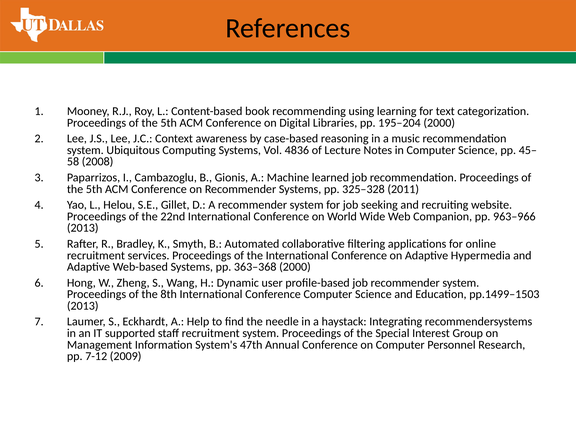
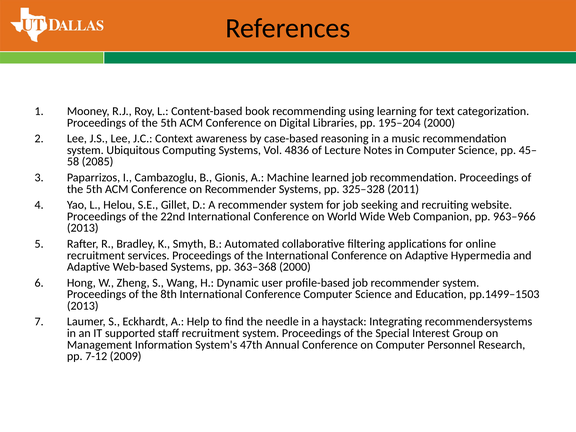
2008: 2008 -> 2085 (98, 162)
